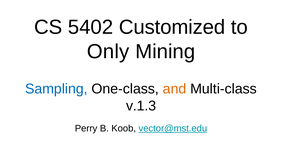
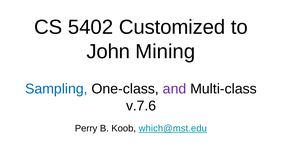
Only: Only -> John (108, 52)
and colour: orange -> purple (175, 89)
v.1.3: v.1.3 -> v.7.6 (141, 106)
vector@mst.edu: vector@mst.edu -> which@mst.edu (173, 128)
